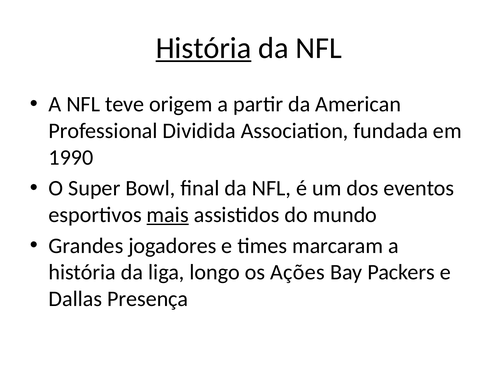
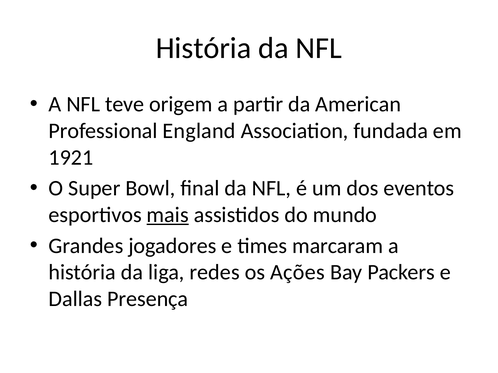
História underline: present -> none (204, 48)
Dividida: Dividida -> England (199, 131)
1990: 1990 -> 1921 (71, 158)
longo: longo -> redes (215, 273)
